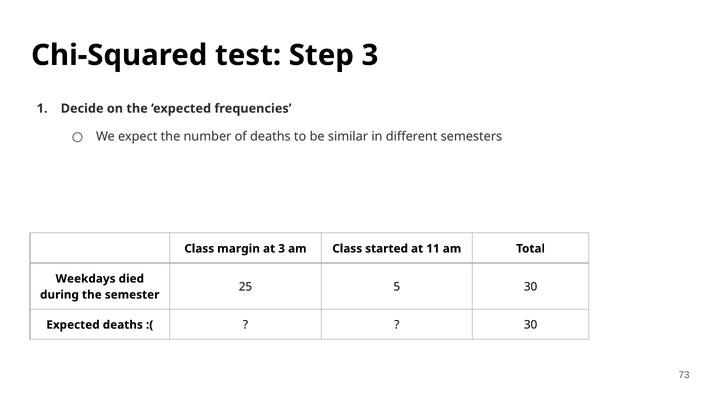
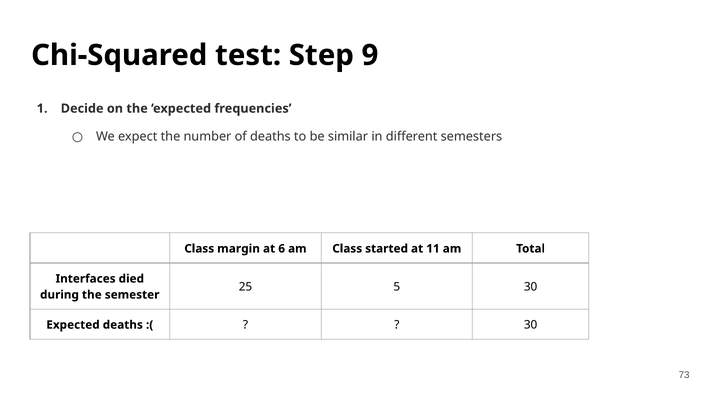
Step 3: 3 -> 9 (370, 55)
at 3: 3 -> 6 (282, 249)
Weekdays: Weekdays -> Interfaces (86, 279)
